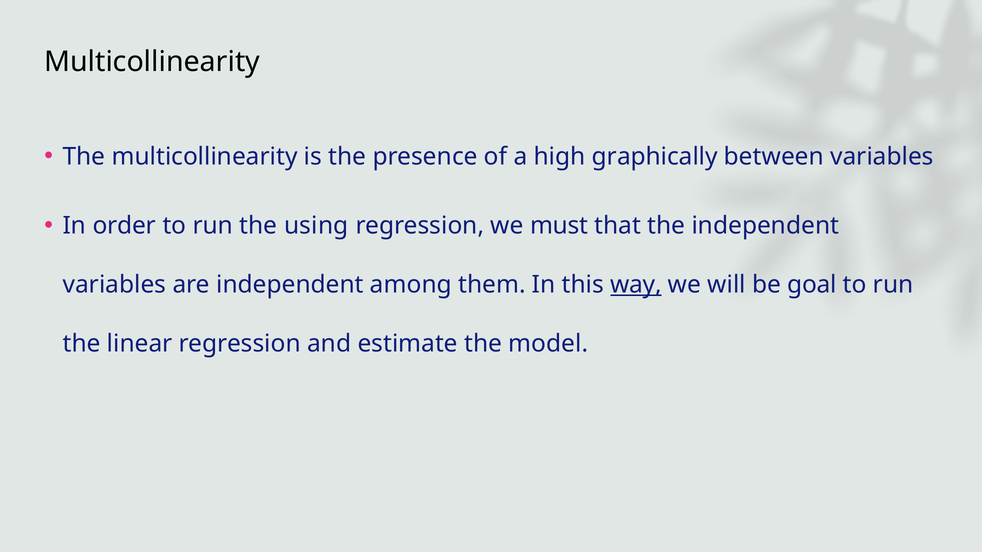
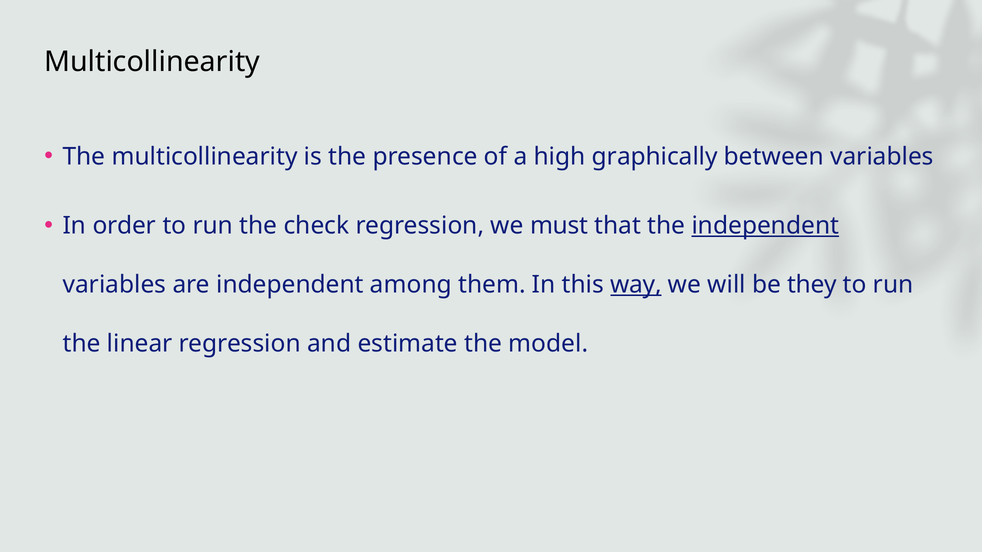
using: using -> check (316, 226)
independent underline: none -> present (765, 226)
goal: goal -> they (812, 285)
